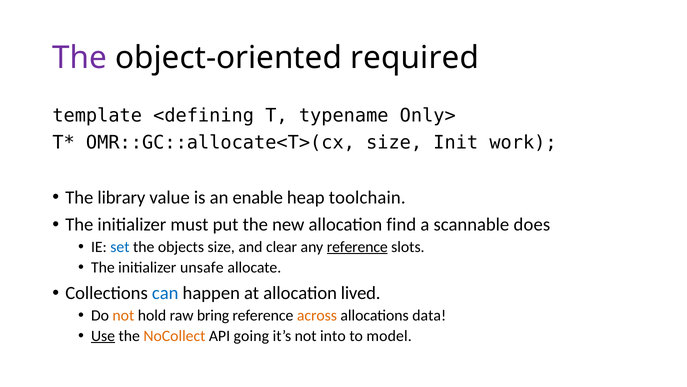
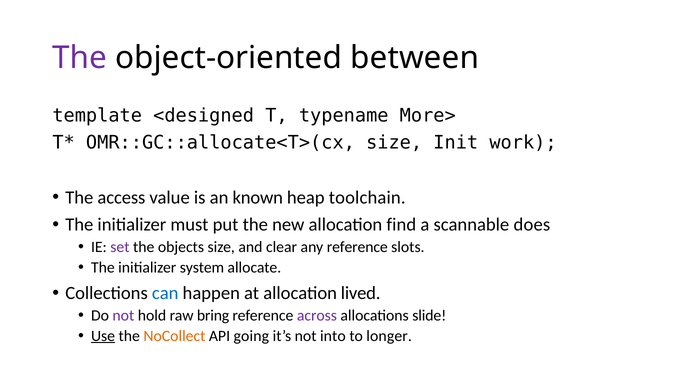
required: required -> between (415, 58)
<defining: <defining -> <designed (204, 115)
Only>: Only> -> More> (428, 115)
library: library -> access (121, 197)
enable: enable -> known (258, 197)
set colour: blue -> purple (120, 246)
reference underline: present -> none (357, 246)
unsafe: unsafe -> system (202, 267)
not colour: orange -> purple (123, 315)
across colour: orange -> purple (317, 315)
data: data -> slide (429, 315)
model: model -> longer (389, 335)
